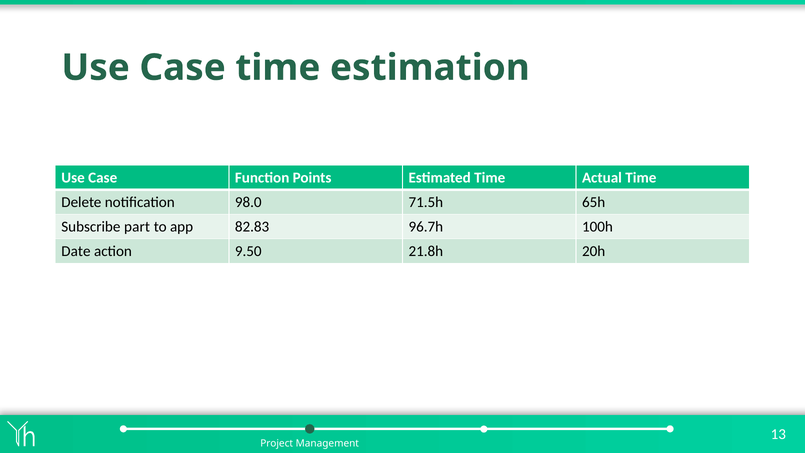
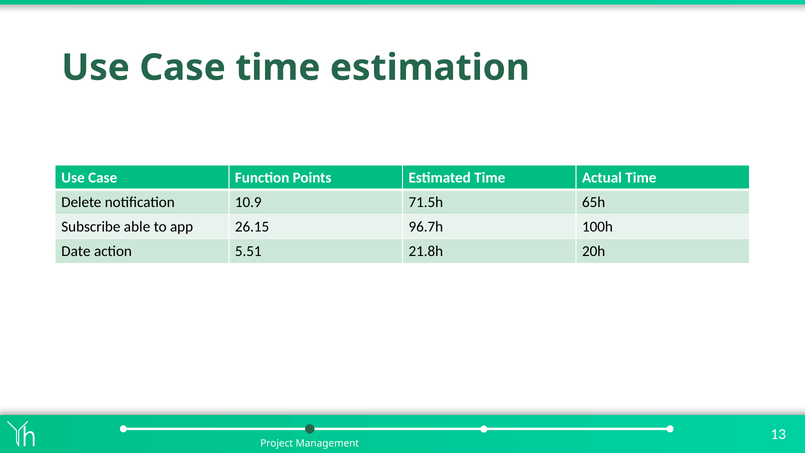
98.0: 98.0 -> 10.9 (248, 202)
part: part -> able (137, 226)
82.83: 82.83 -> 26.15 (252, 226)
9.50: 9.50 -> 5.51 (248, 251)
